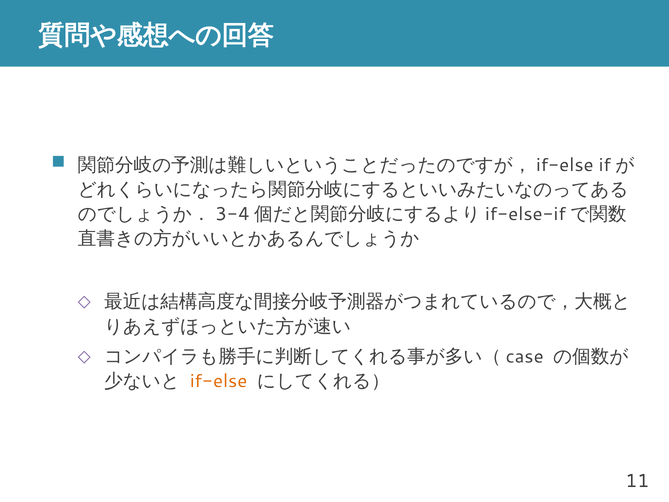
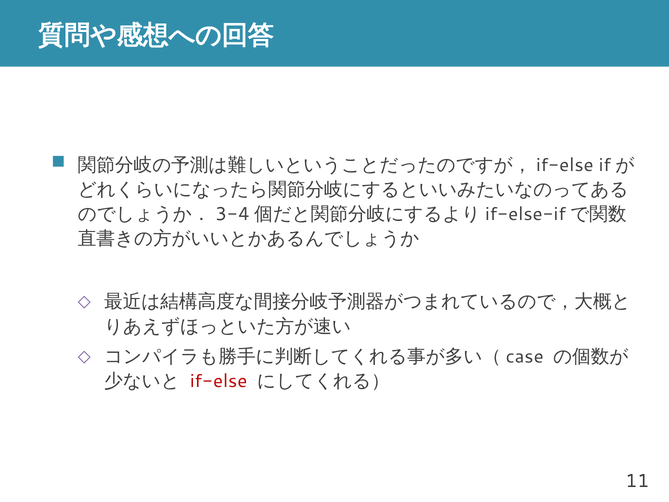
if-else colour: orange -> red (219, 381)
